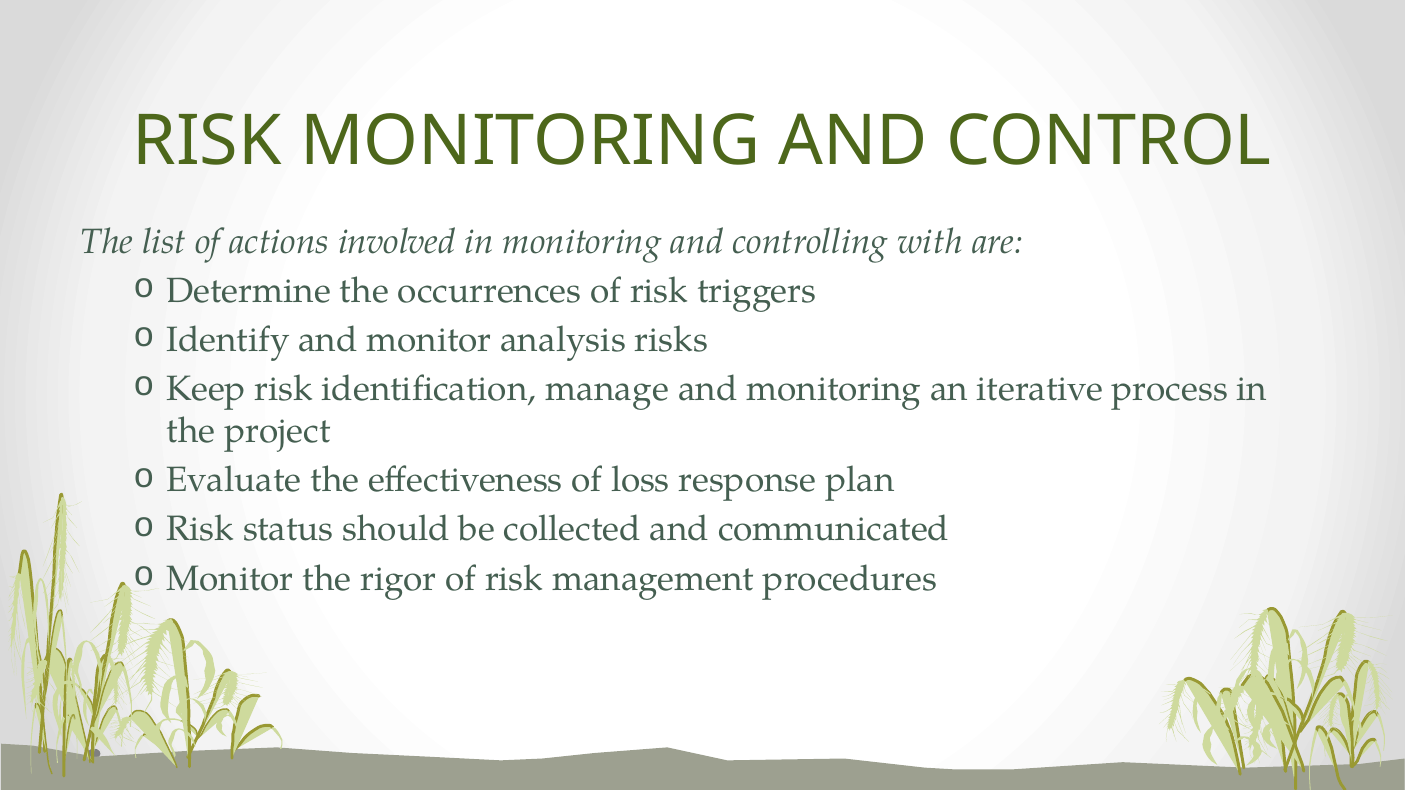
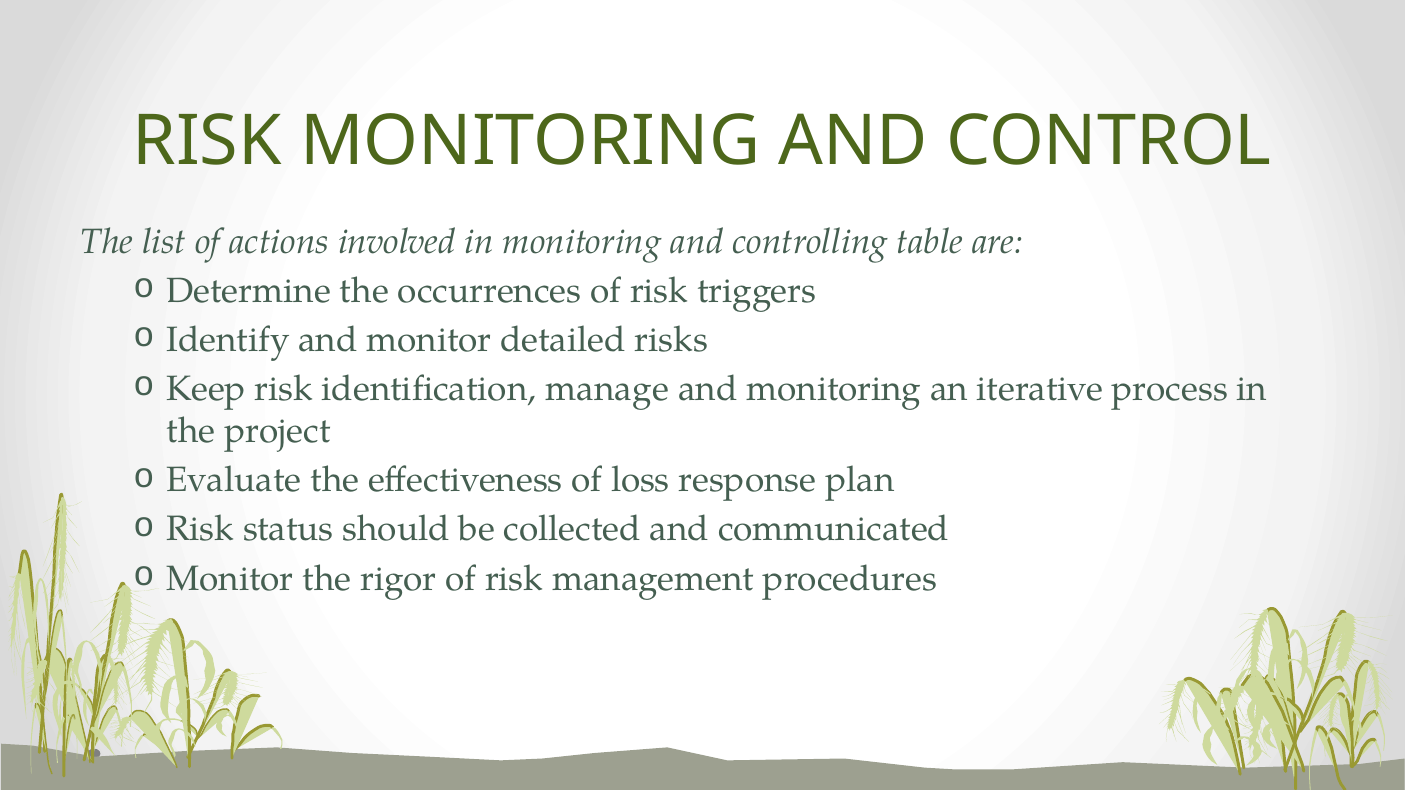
with: with -> table (930, 242)
analysis: analysis -> detailed (563, 340)
